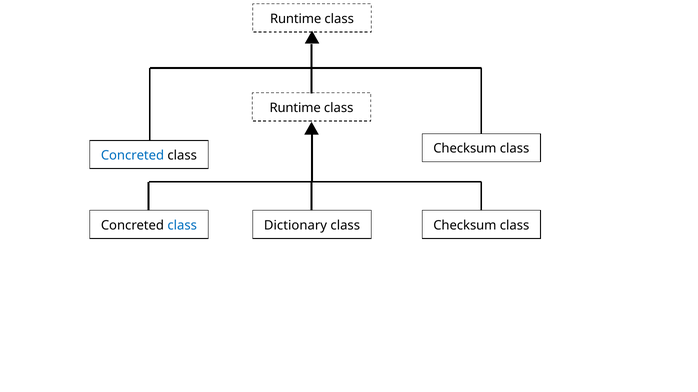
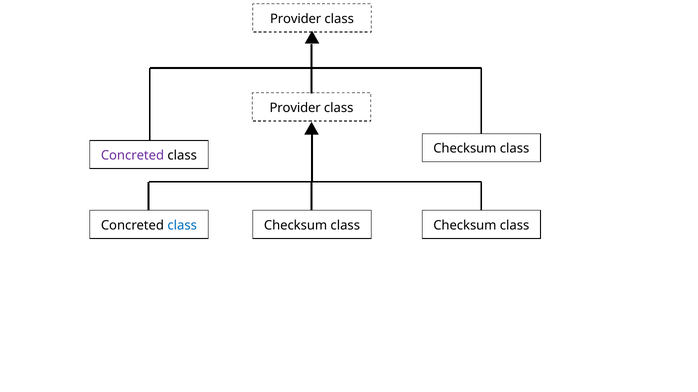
Runtime: Runtime -> Provider (296, 19)
Runtime: Runtime -> Provider (295, 108)
Concreted colour: blue -> purple (132, 156)
Dictionary: Dictionary -> Checksum (296, 226)
